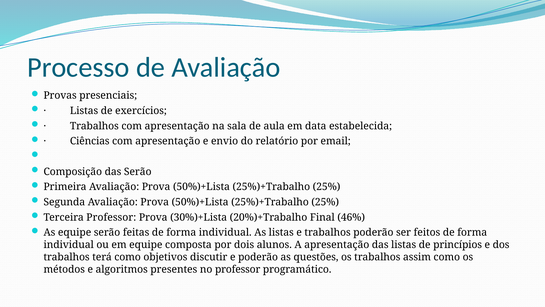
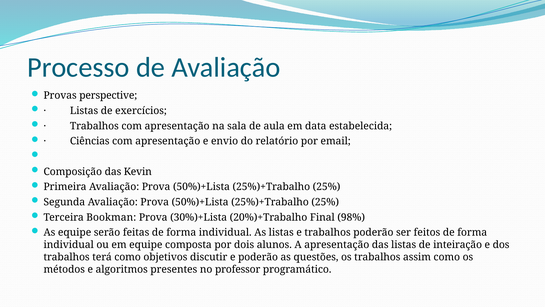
presenciais: presenciais -> perspective (108, 95)
das Serão: Serão -> Kevin (138, 171)
Terceira Professor: Professor -> Bookman (111, 217)
46%: 46% -> 98% (351, 217)
princípios: princípios -> inteiração (458, 244)
